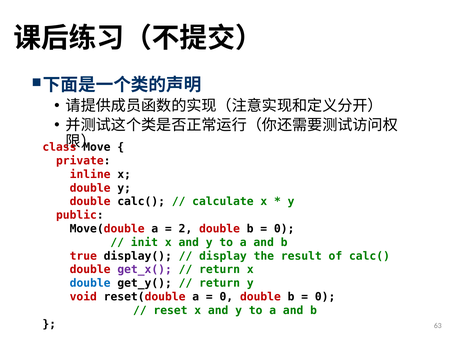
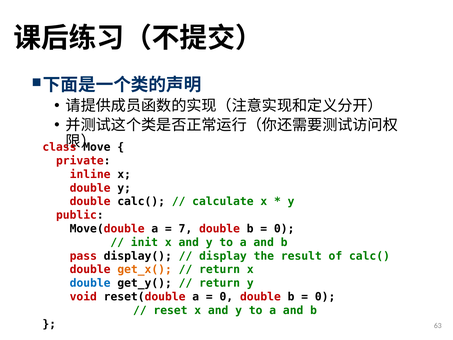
2: 2 -> 7 (185, 229)
true: true -> pass (83, 256)
get_x( colour: purple -> orange (145, 269)
